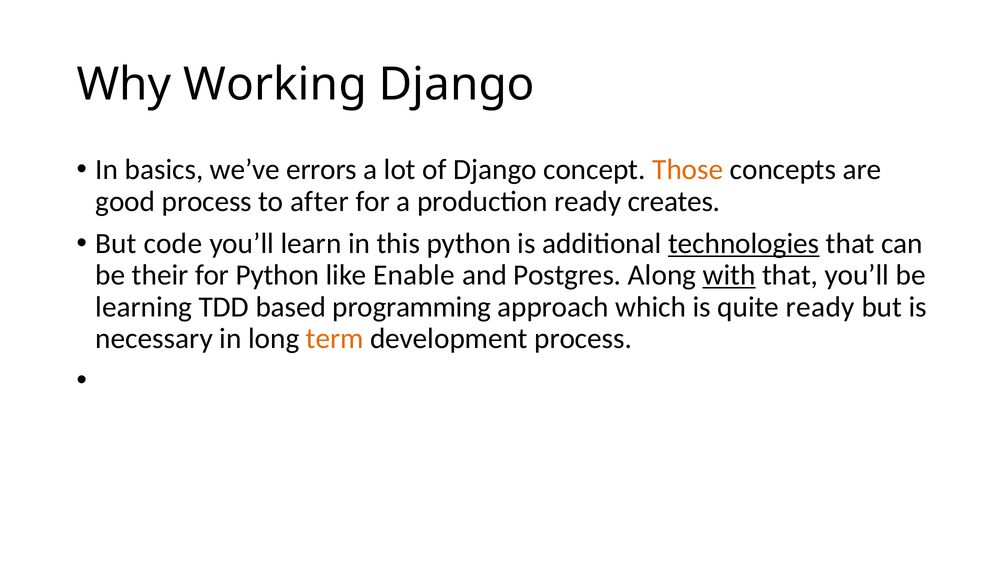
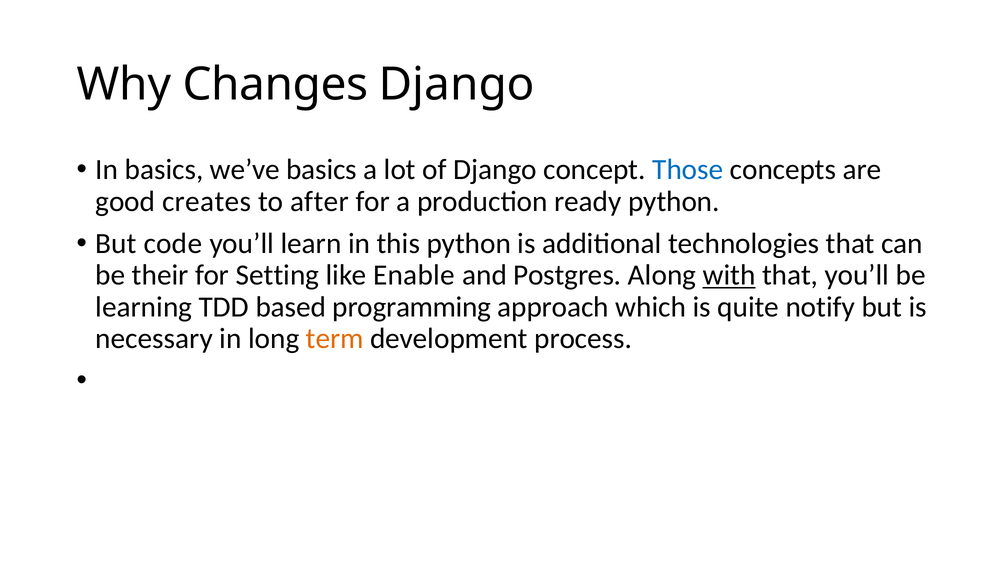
Working: Working -> Changes (275, 84)
we’ve errors: errors -> basics (322, 170)
Those colour: orange -> blue (688, 170)
good process: process -> creates (207, 202)
ready creates: creates -> python (674, 202)
technologies underline: present -> none (744, 244)
for Python: Python -> Setting (277, 275)
quite ready: ready -> notify (820, 307)
